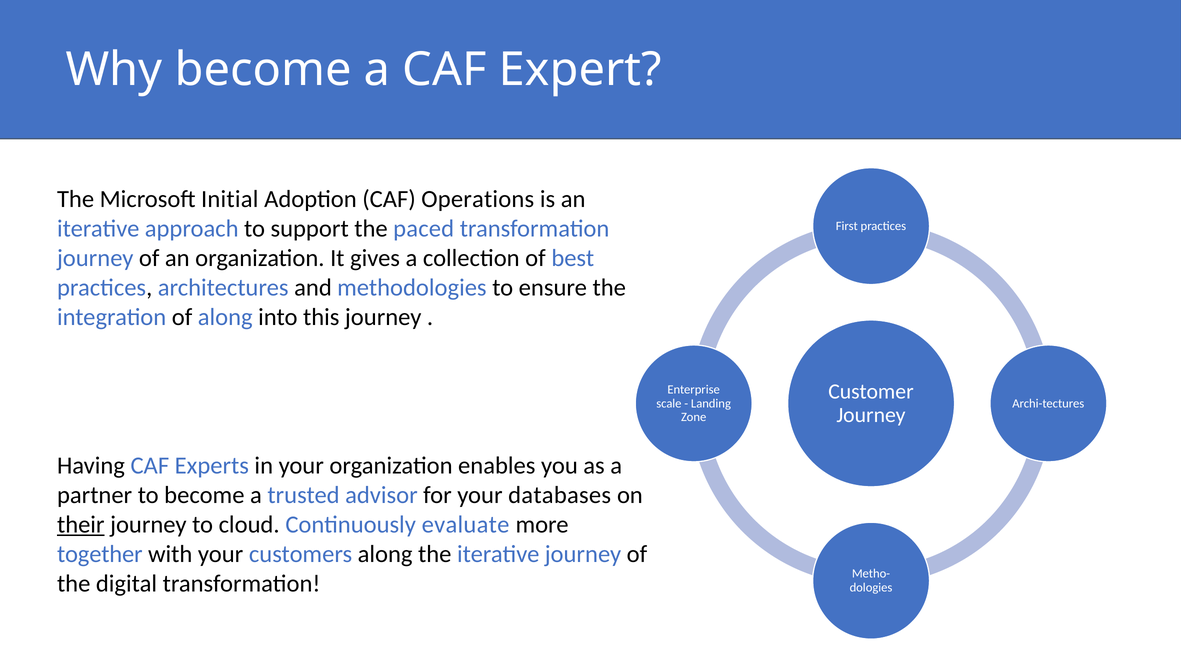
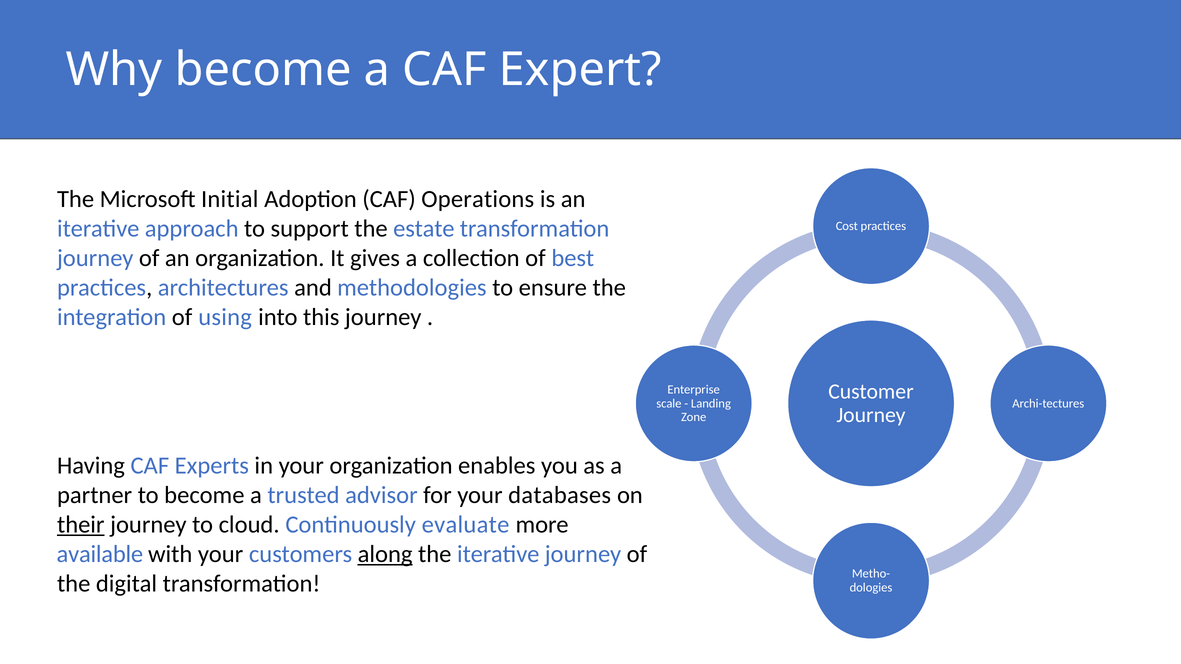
paced: paced -> estate (424, 229)
First: First -> Cost (847, 226)
of along: along -> using (225, 317)
together: together -> available (100, 554)
along underline: none -> present (385, 554)
